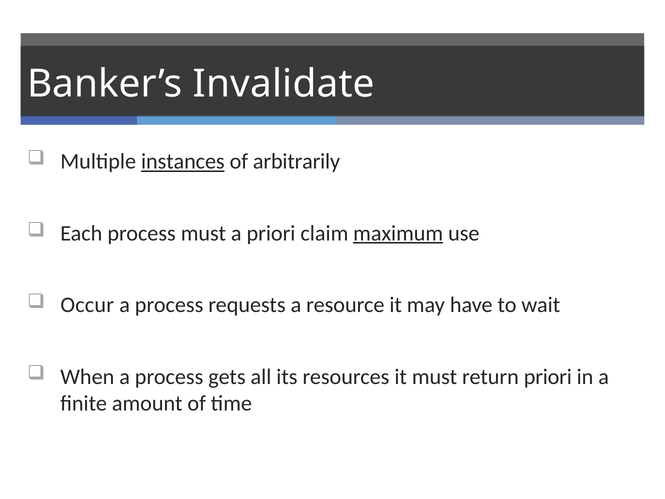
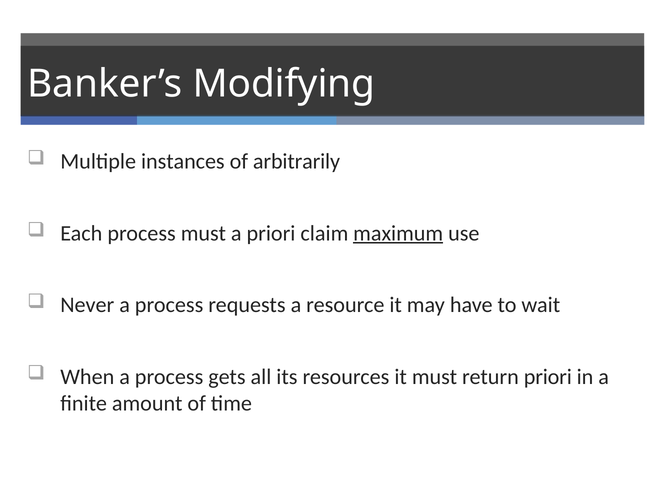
Invalidate: Invalidate -> Modifying (284, 84)
instances underline: present -> none (183, 161)
Occur: Occur -> Never (87, 305)
